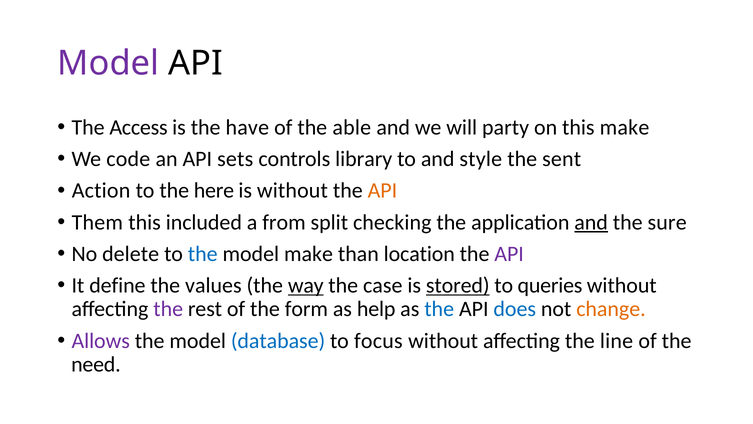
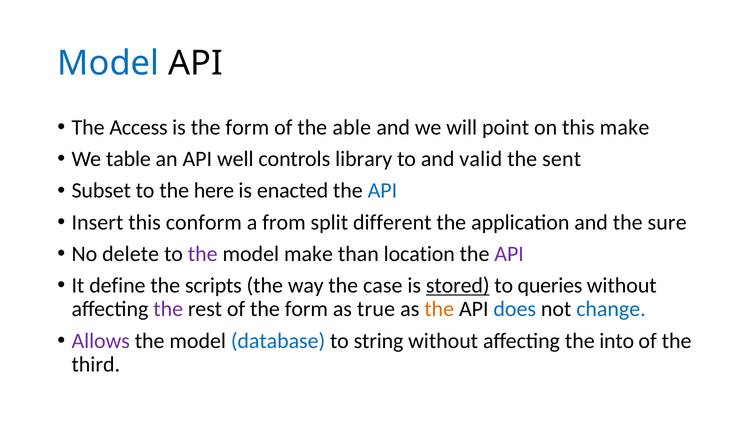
Model colour: purple -> blue (108, 63)
is the have: have -> form (247, 127)
party: party -> point (506, 127)
code: code -> table (128, 159)
sets: sets -> well (235, 159)
style: style -> valid (481, 159)
Action: Action -> Subset (101, 190)
is without: without -> enacted (293, 190)
API colour: orange -> blue (382, 190)
Them: Them -> Insert (97, 222)
included: included -> conform (204, 222)
checking: checking -> different (392, 222)
and underline: present -> none (591, 222)
the colour: blue -> purple (203, 254)
values: values -> scripts (213, 285)
way underline: present -> none (306, 285)
help: help -> true (376, 309)
the colour: blue -> orange (439, 309)
change colour: orange -> blue (611, 309)
focus: focus -> string (378, 340)
line: line -> into (617, 340)
need: need -> third (96, 364)
